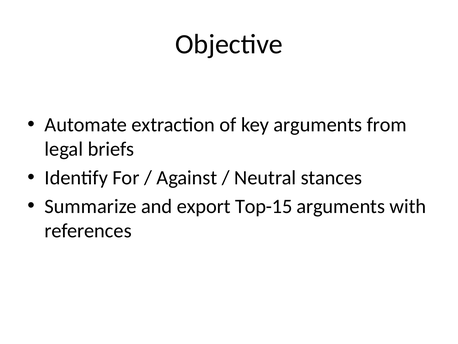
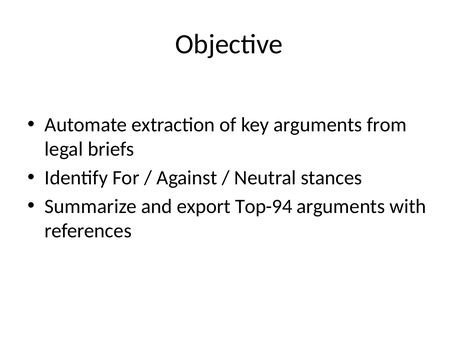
Top-15: Top-15 -> Top-94 (264, 206)
